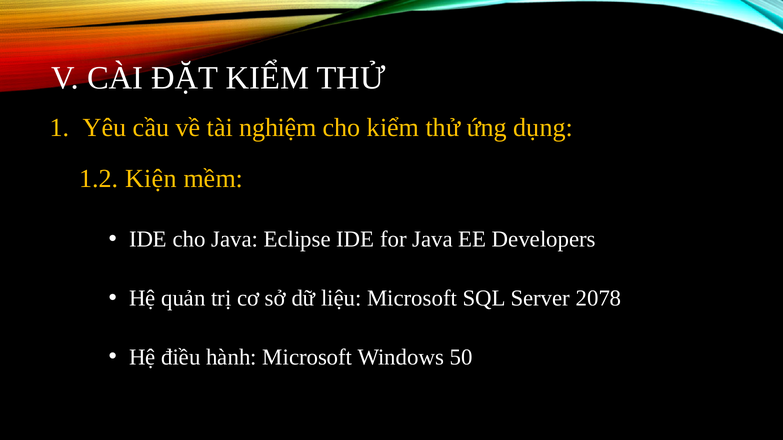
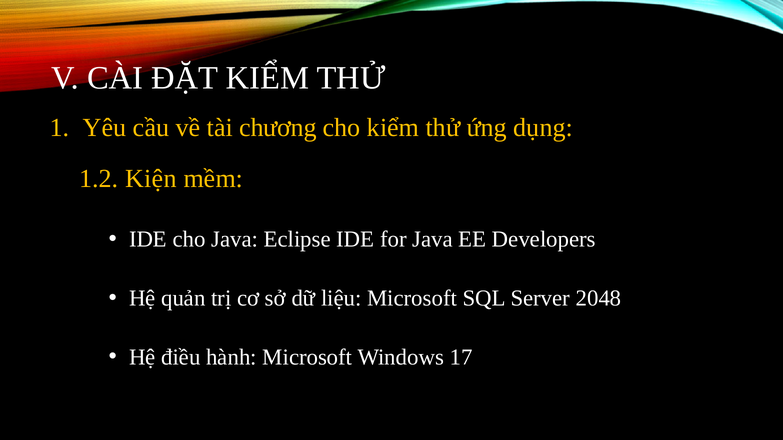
nghiệm: nghiệm -> chương (278, 128)
2078: 2078 -> 2048 (599, 299)
50: 50 -> 17 (461, 357)
